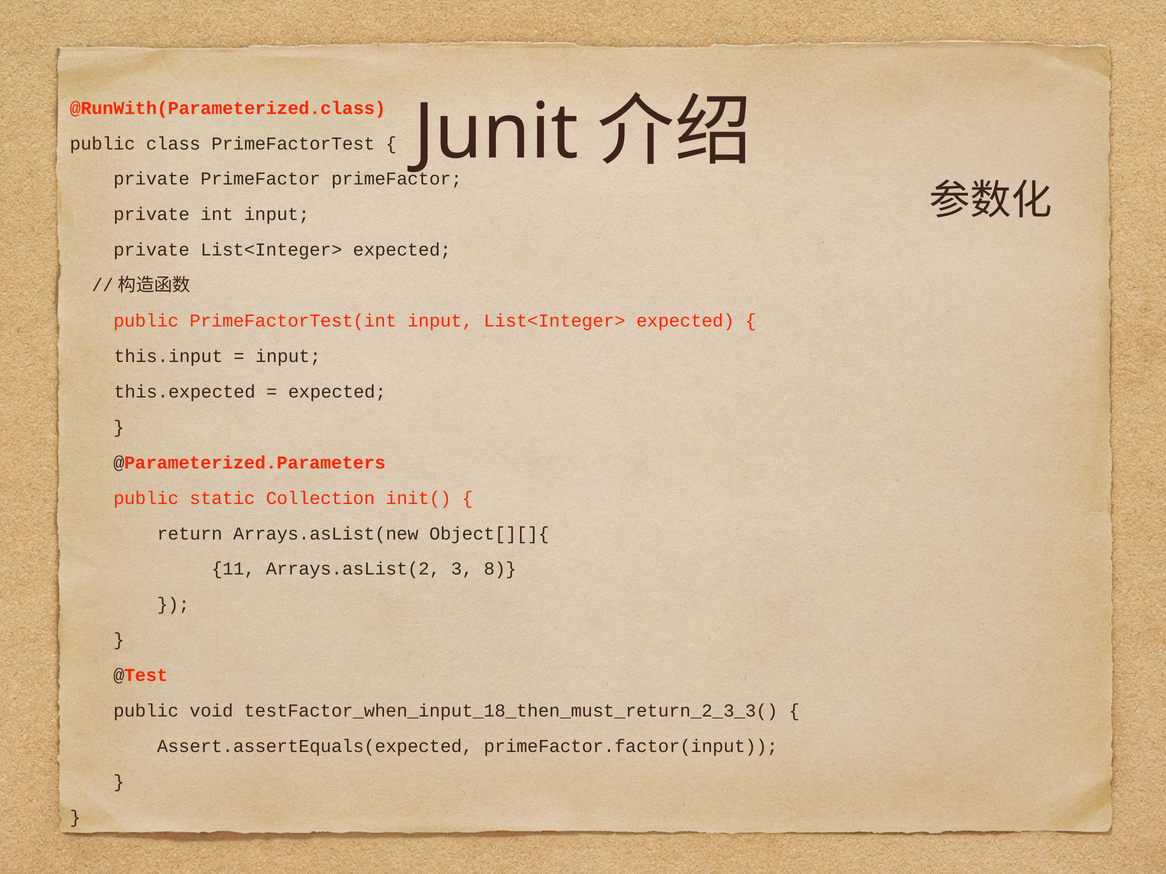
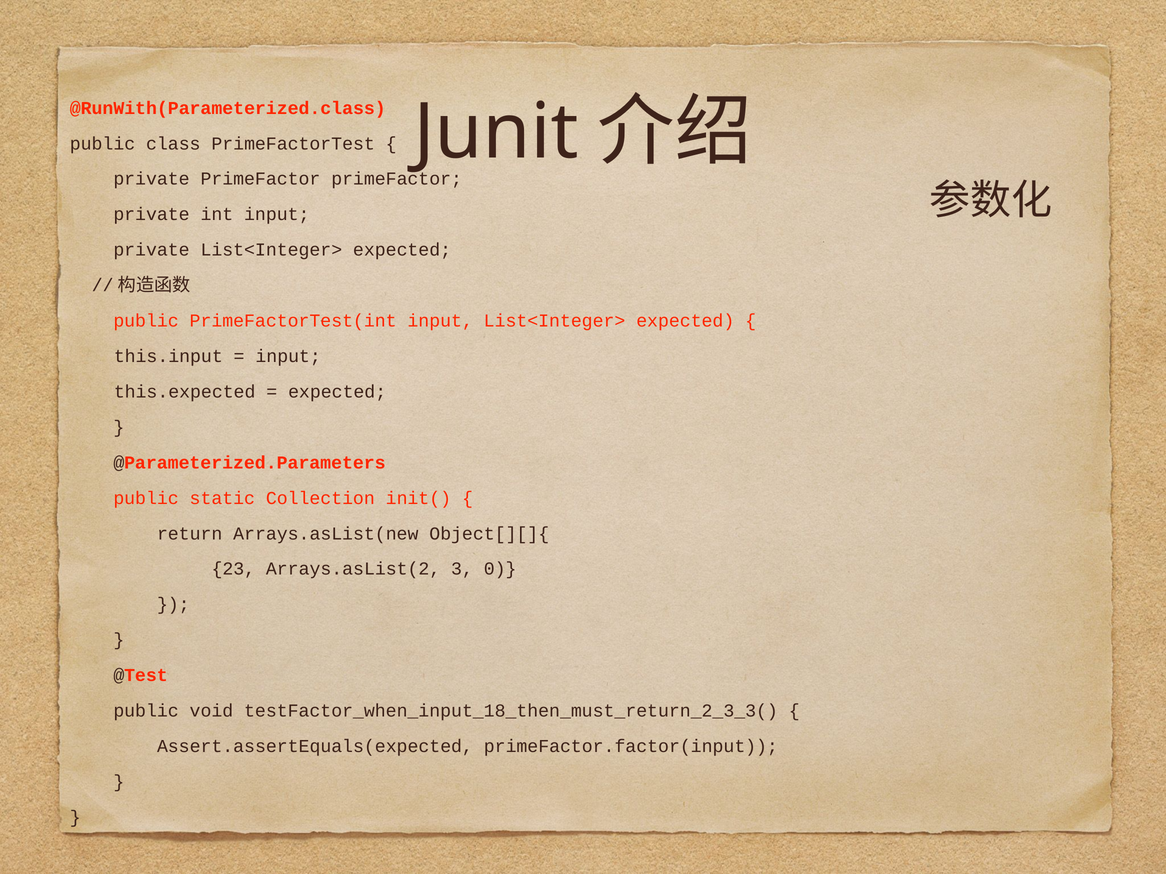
11: 11 -> 23 (233, 569)
8: 8 -> 0 (500, 569)
